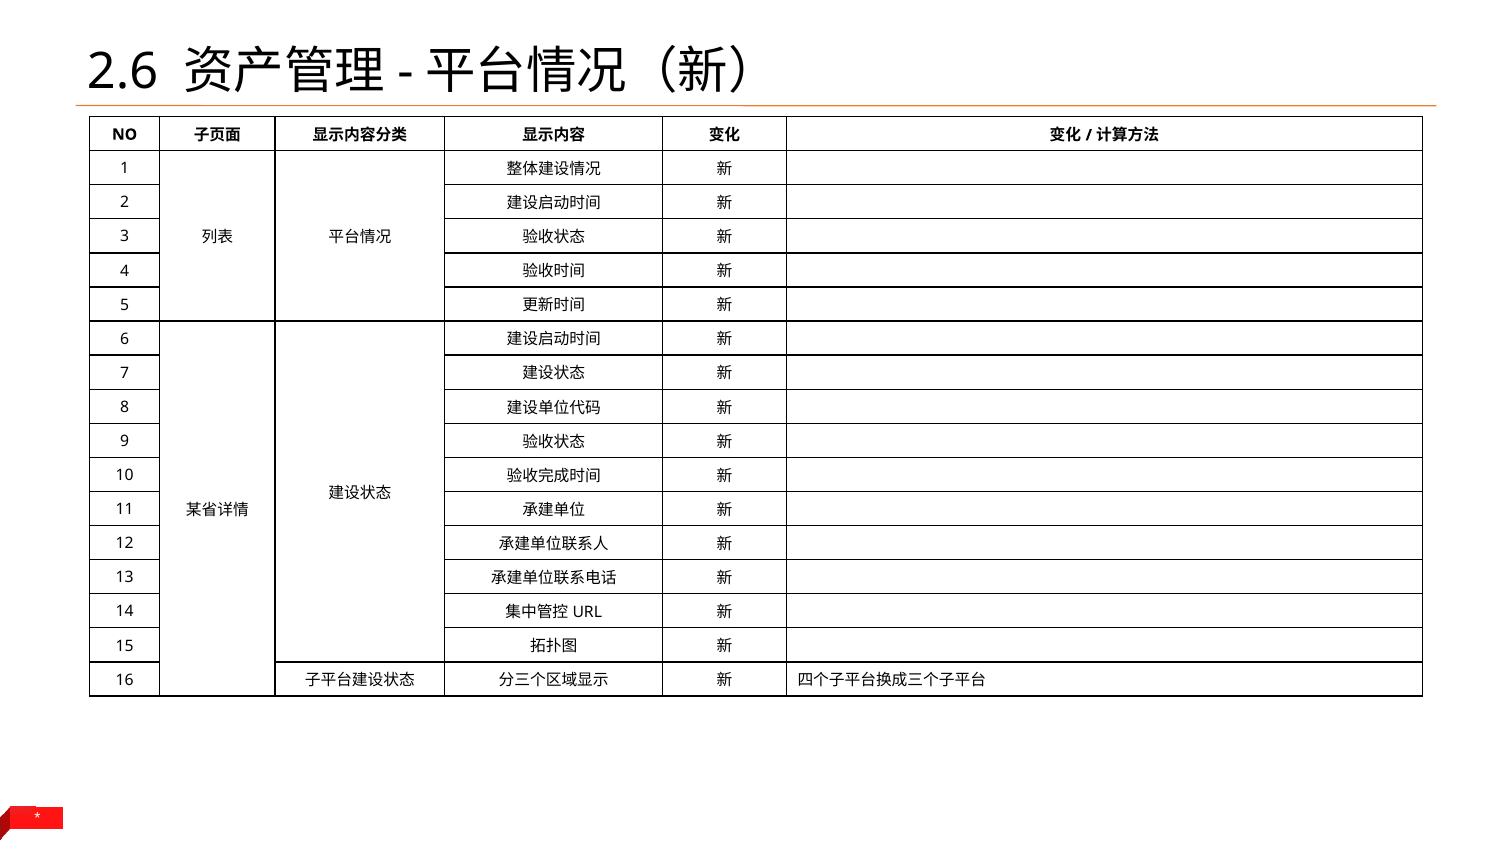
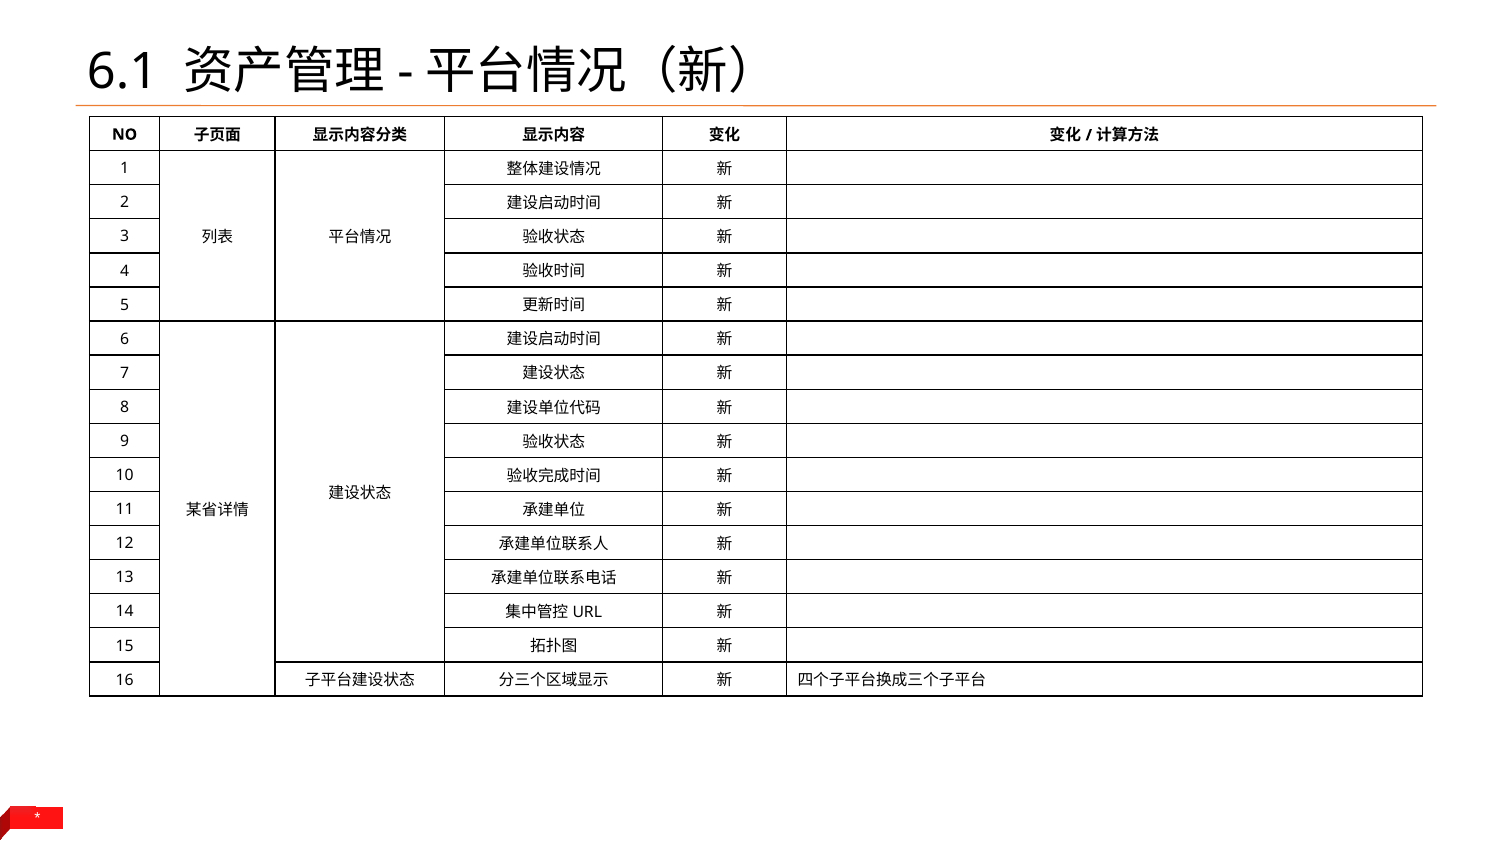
2.6: 2.6 -> 6.1 (123, 72)
